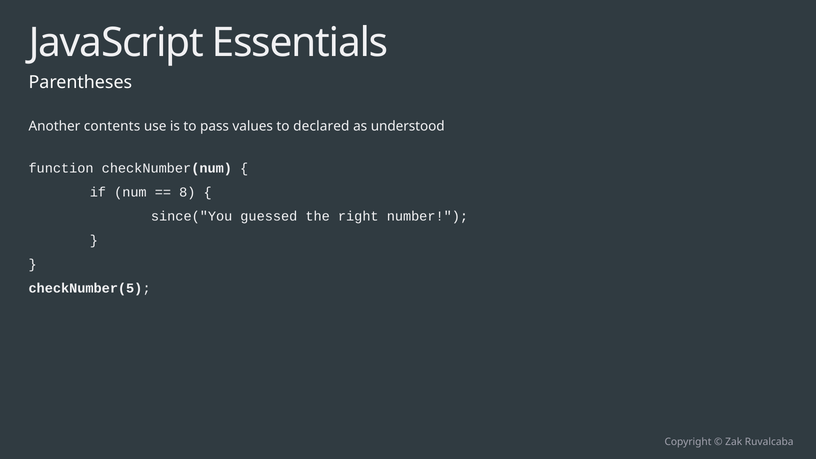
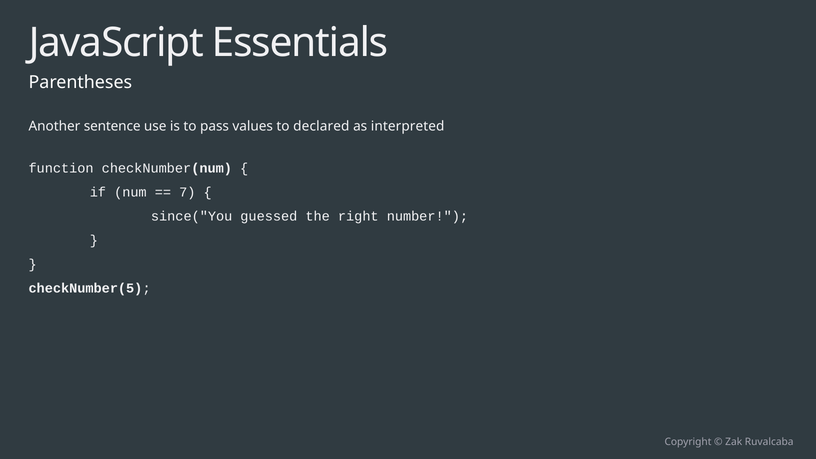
contents: contents -> sentence (112, 126)
understood: understood -> interpreted (408, 126)
8: 8 -> 7 (187, 192)
